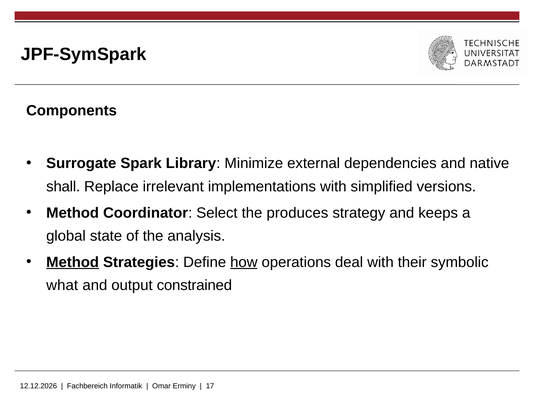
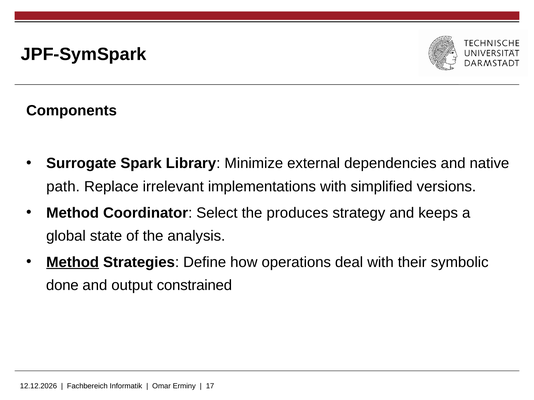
shall: shall -> path (63, 187)
how underline: present -> none (244, 263)
what: what -> done (62, 286)
